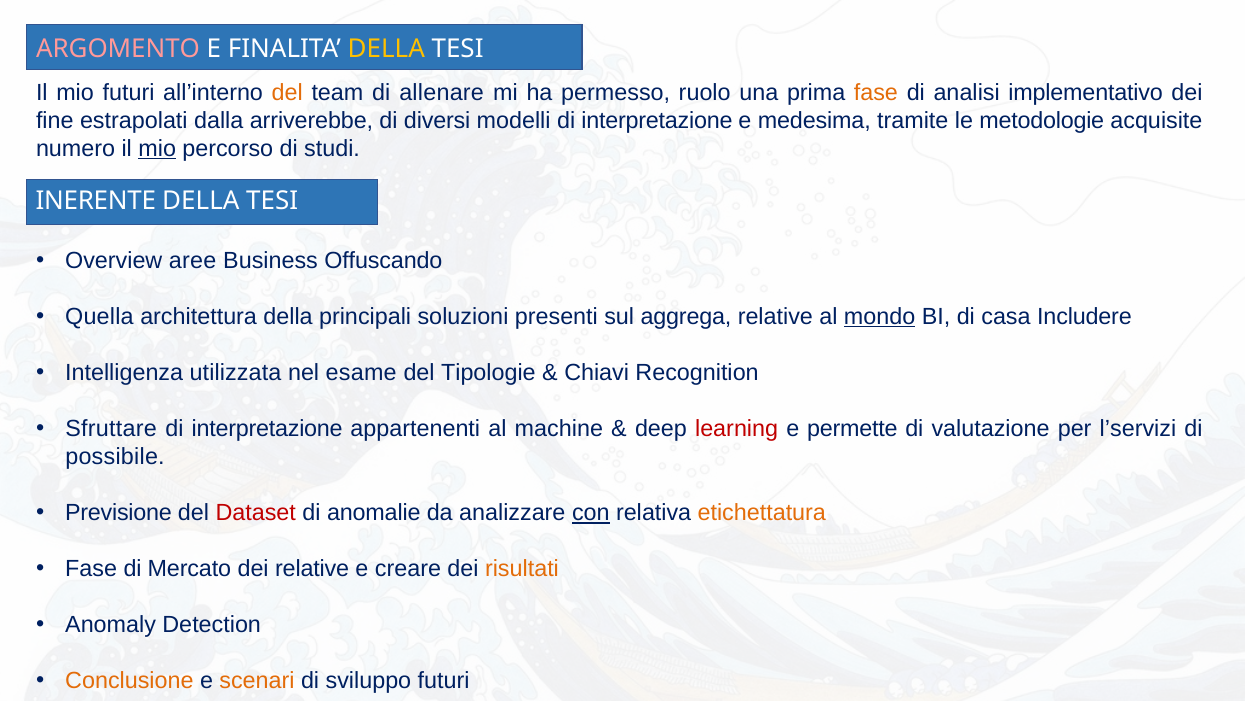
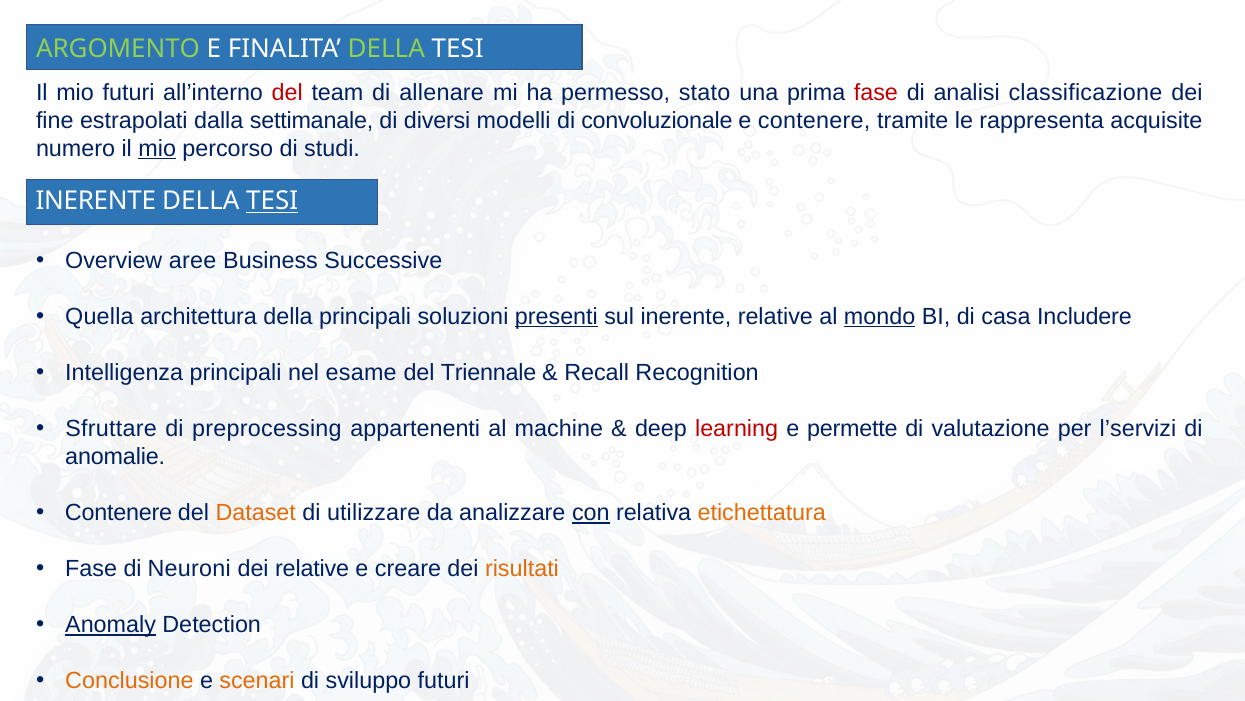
ARGOMENTO colour: pink -> light green (118, 49)
DELLA colour: yellow -> light green (386, 49)
del colour: orange -> red (287, 92)
ruolo: ruolo -> stato (705, 92)
fase colour: orange -> red (876, 92)
implementativo: implementativo -> classificazione (1085, 92)
arriverebbe: arriverebbe -> settimanale (312, 120)
modelli di interpretazione: interpretazione -> convoluzionale (657, 120)
e medesima: medesima -> contenere (814, 120)
metodologie: metodologie -> rappresenta (1042, 120)
TESI underline: none -> present (272, 201)
Offuscando: Offuscando -> Successive (383, 260)
presenti underline: none -> present (556, 316)
sul aggrega: aggrega -> inerente (686, 316)
Intelligenza utilizzata: utilizzata -> principali (236, 372)
Tipologie: Tipologie -> Triennale (489, 372)
Chiavi: Chiavi -> Recall (597, 372)
interpretazione: interpretazione -> preprocessing (267, 428)
possibile: possibile -> anomalie (115, 456)
Previsione: Previsione -> Contenere (118, 512)
Dataset colour: red -> orange (256, 512)
anomalie: anomalie -> utilizzare (374, 512)
Mercato: Mercato -> Neuroni (189, 568)
Anomaly underline: none -> present (111, 624)
